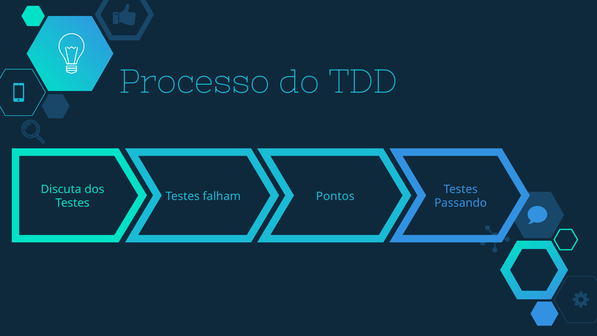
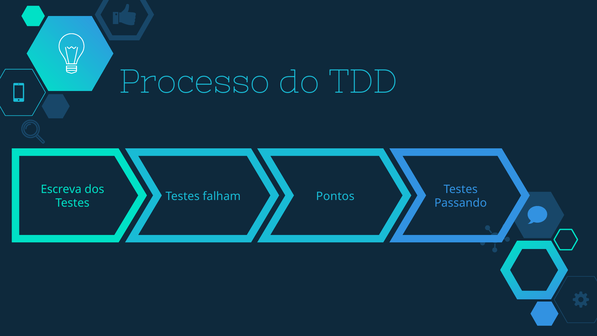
Discuta: Discuta -> Escreva (61, 189)
